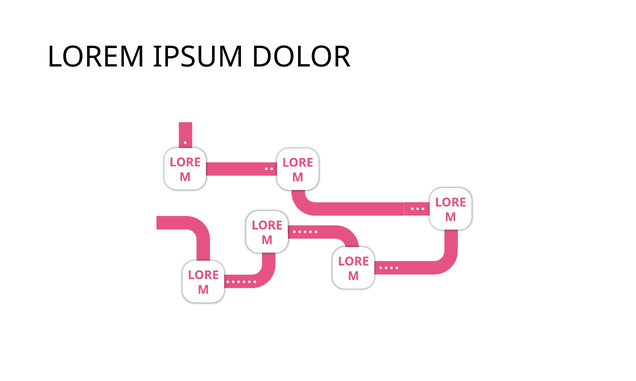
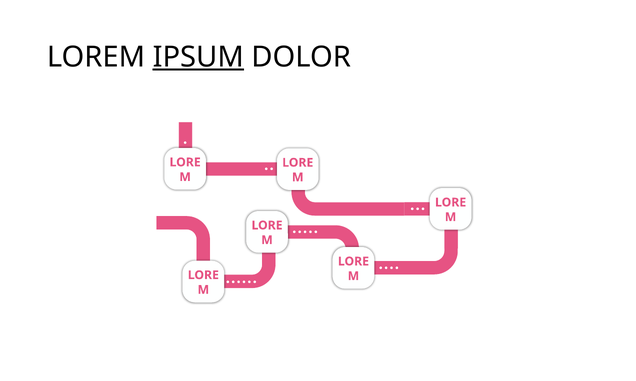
IPSUM underline: none -> present (198, 57)
